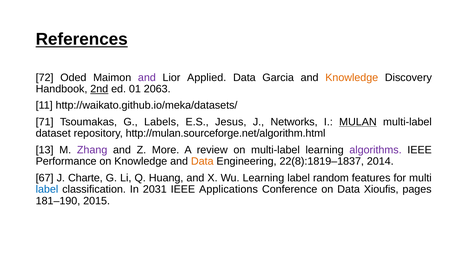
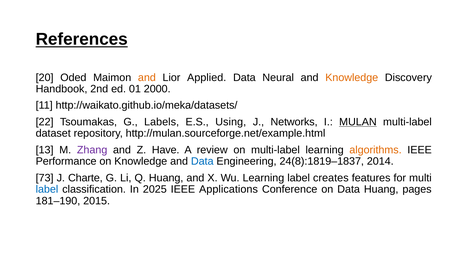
72: 72 -> 20 (45, 78)
and colour: purple -> orange (147, 78)
Garcia: Garcia -> Neural (278, 78)
2nd underline: present -> none (99, 89)
2063: 2063 -> 2000 (157, 89)
71: 71 -> 22 (45, 122)
Jesus: Jesus -> Using (231, 122)
http://mulan.sourceforge.net/algorithm.html: http://mulan.sourceforge.net/algorithm.html -> http://mulan.sourceforge.net/example.html (226, 134)
More: More -> Have (166, 150)
algorithms colour: purple -> orange (376, 150)
Data colour: orange -> blue (202, 162)
22(8):1819–1837: 22(8):1819–1837 -> 24(8):1819–1837 (322, 162)
67: 67 -> 73 (45, 178)
random: random -> creates (331, 178)
2031: 2031 -> 2025 (155, 190)
Data Xioufis: Xioufis -> Huang (381, 190)
